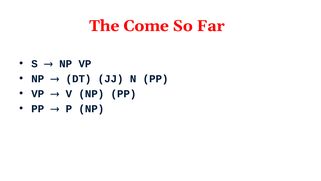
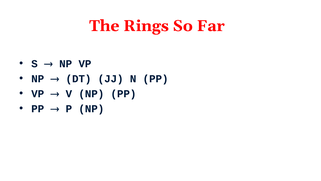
Come: Come -> Rings (146, 26)
